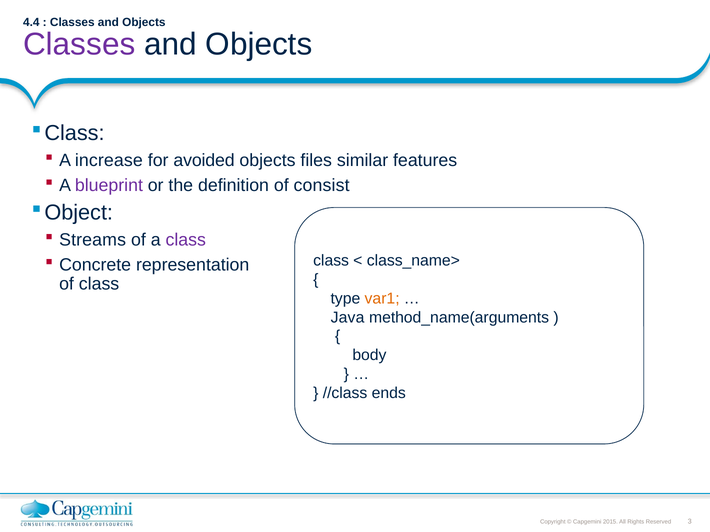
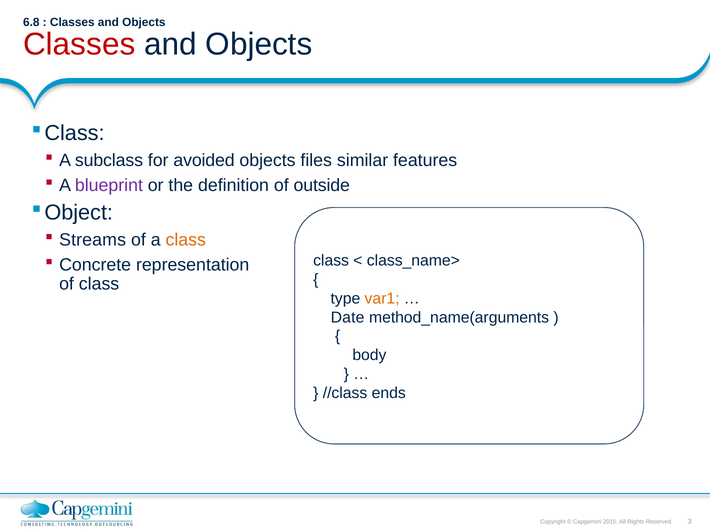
4.4: 4.4 -> 6.8 (31, 22)
Classes colour: purple -> red (79, 44)
increase: increase -> subclass (109, 160)
consist: consist -> outside (322, 186)
class colour: purple -> orange (186, 240)
Java: Java -> Date (348, 318)
